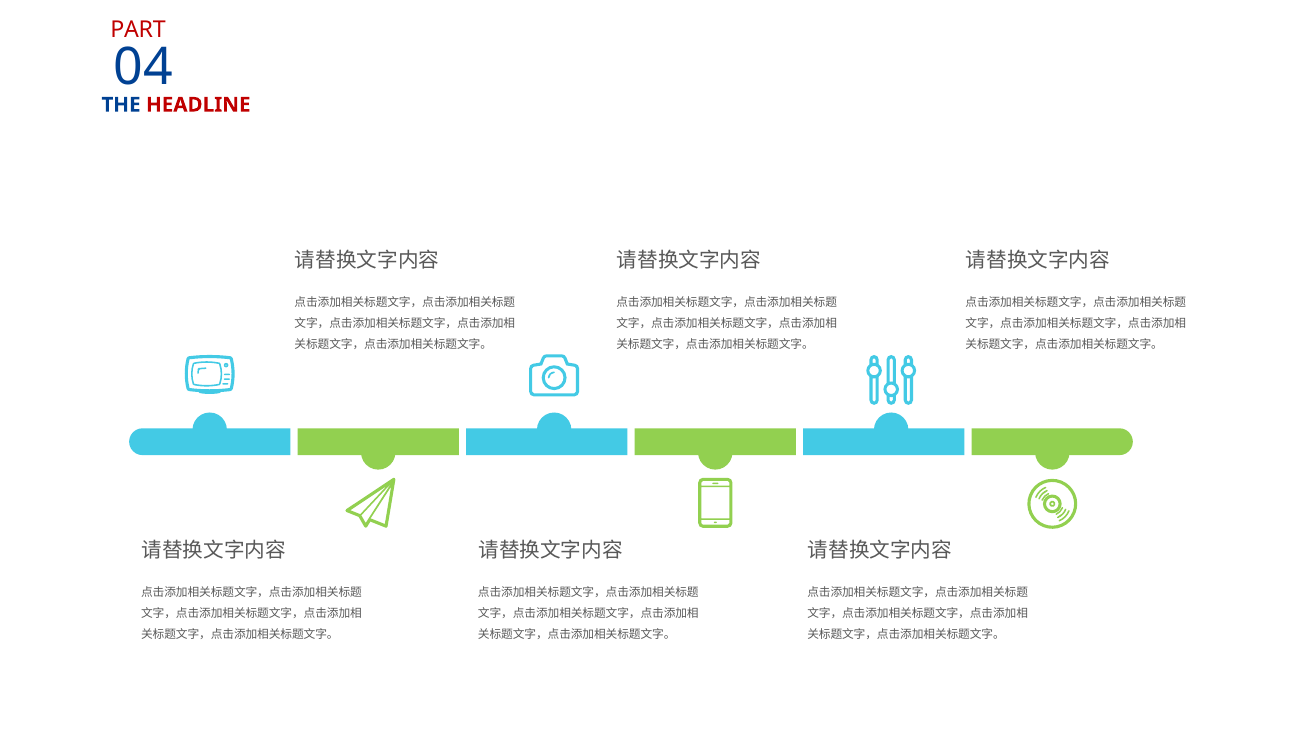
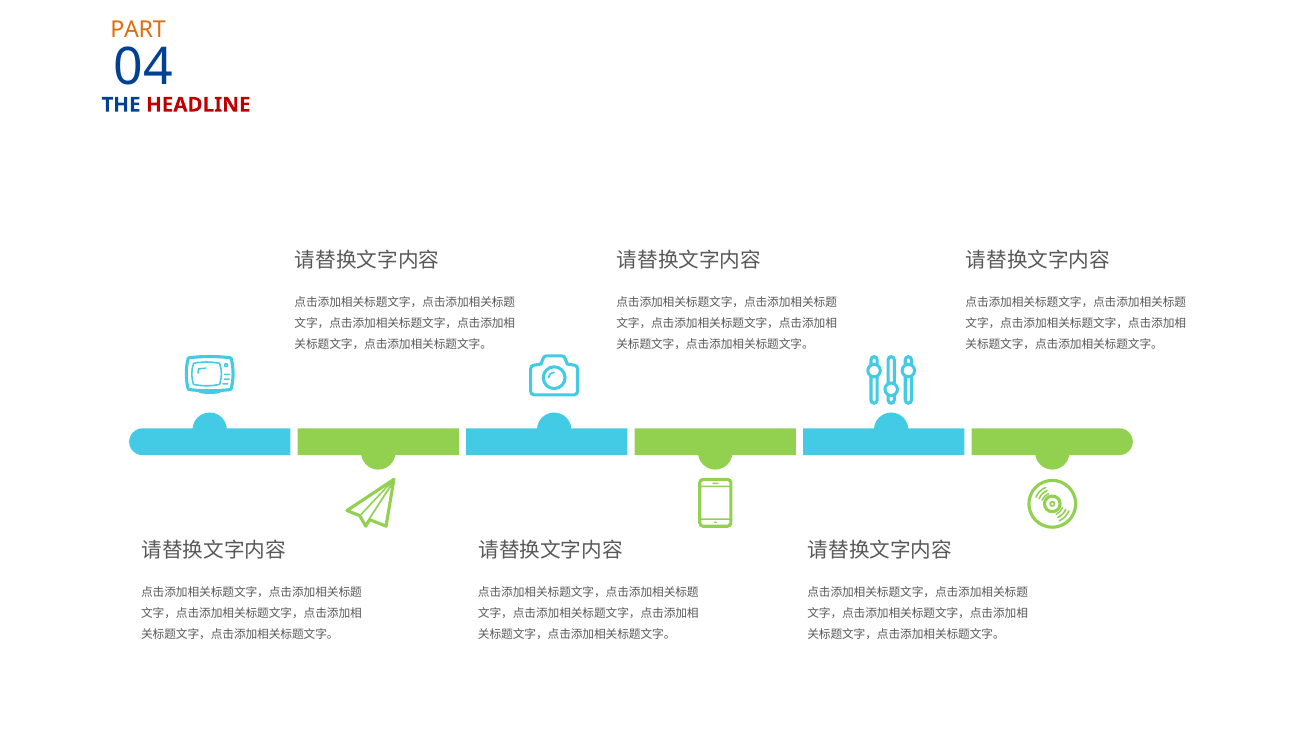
PART colour: red -> orange (138, 29)
